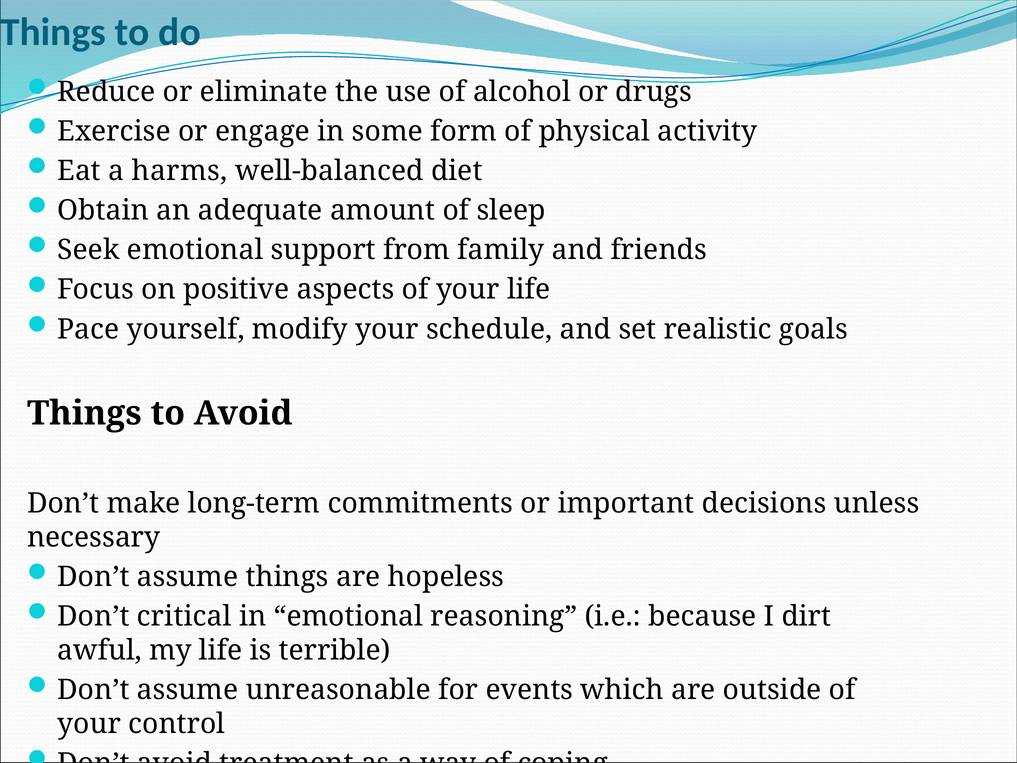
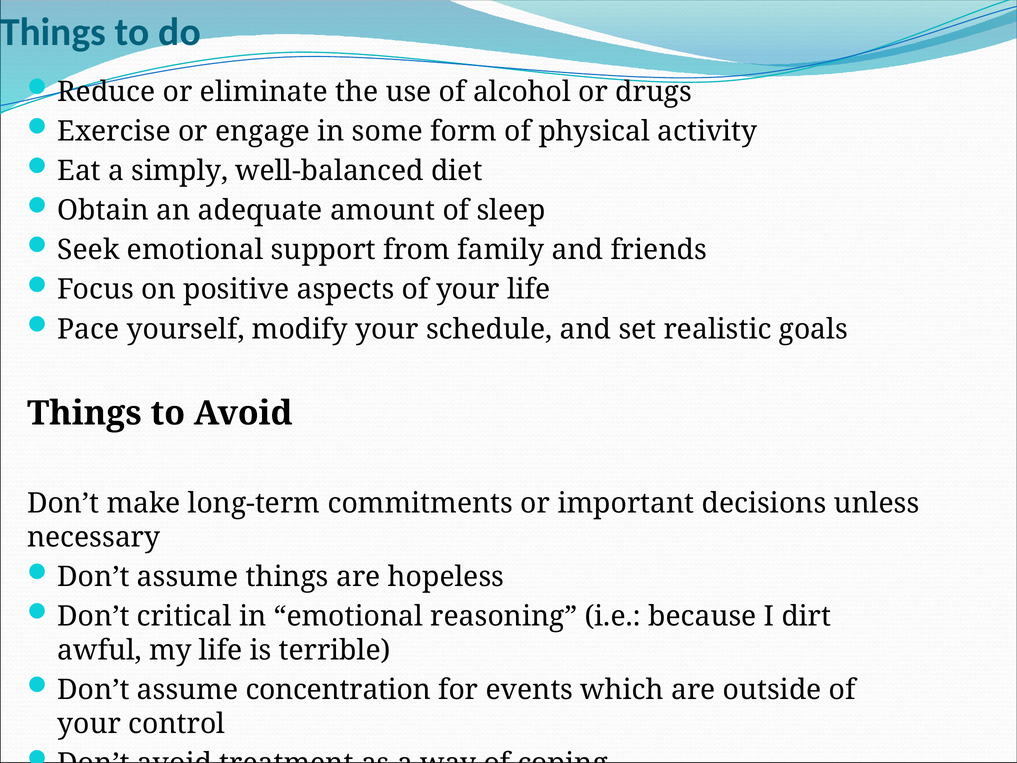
harms: harms -> simply (180, 171)
unreasonable: unreasonable -> concentration (338, 690)
